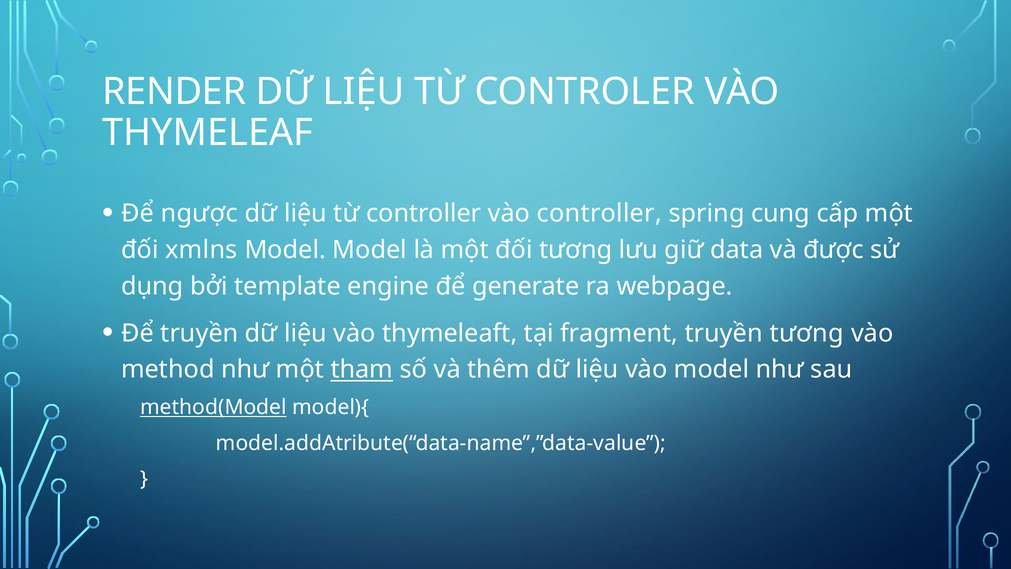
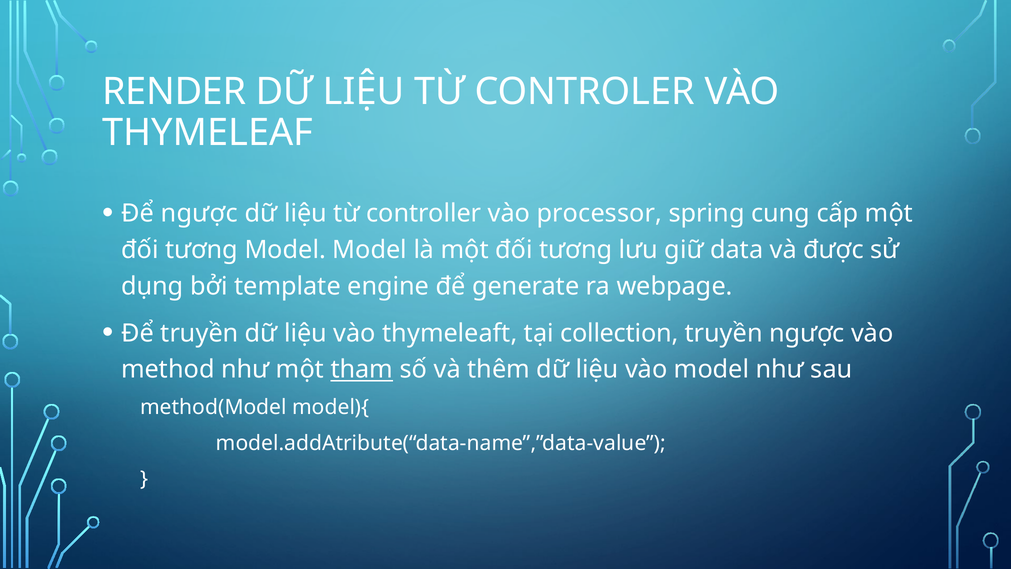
vào controller: controller -> processor (599, 213)
xmlns: xmlns -> tương (202, 250)
fragment: fragment -> collection (619, 333)
truyền tương: tương -> ngược (807, 333)
method(Model underline: present -> none (213, 407)
